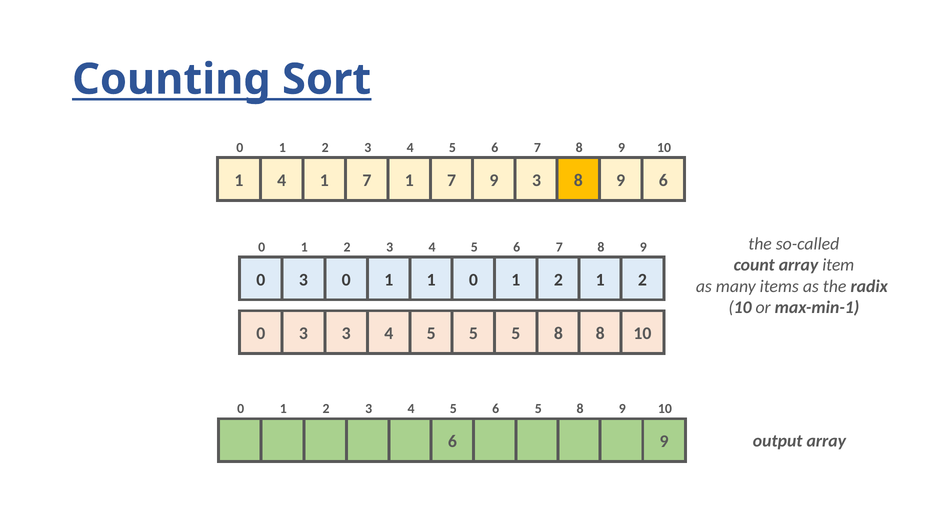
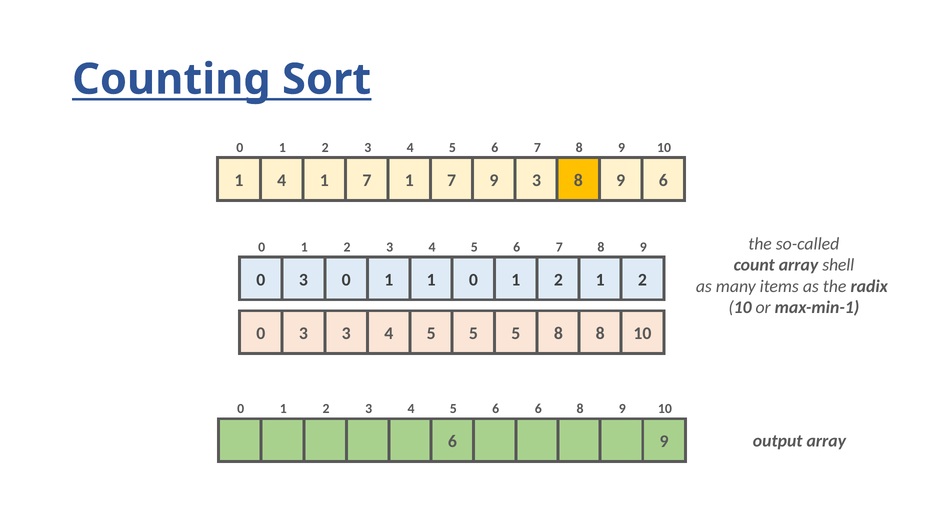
item: item -> shell (838, 265)
6 5: 5 -> 6 (538, 409)
